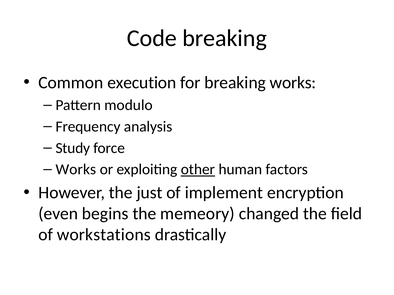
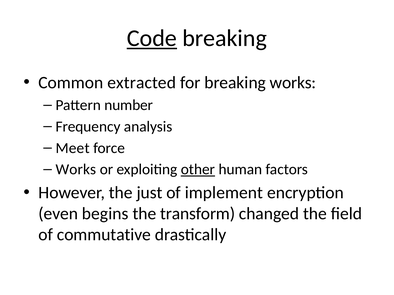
Code underline: none -> present (152, 38)
execution: execution -> extracted (142, 83)
modulo: modulo -> number (129, 105)
Study: Study -> Meet (73, 148)
memeory: memeory -> transform (198, 214)
workstations: workstations -> commutative (104, 235)
